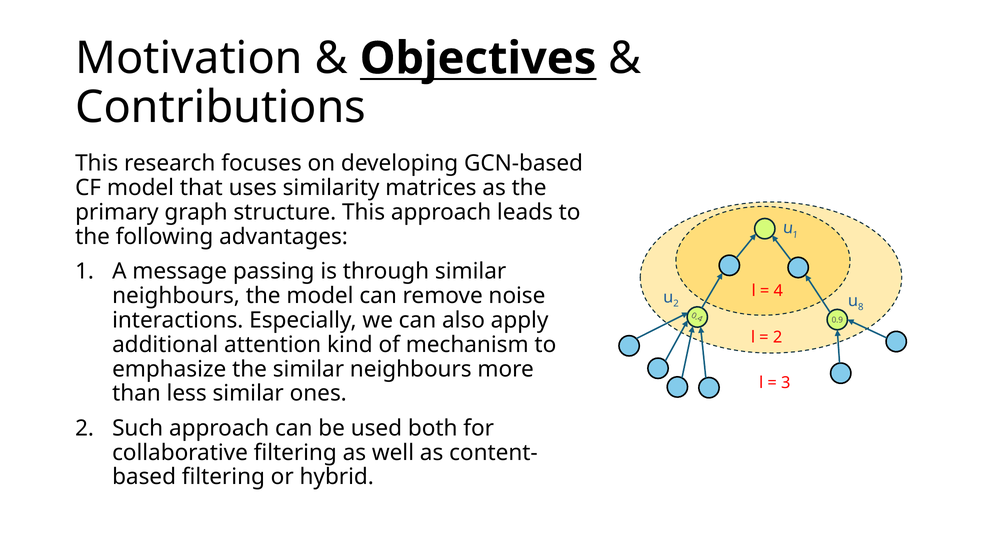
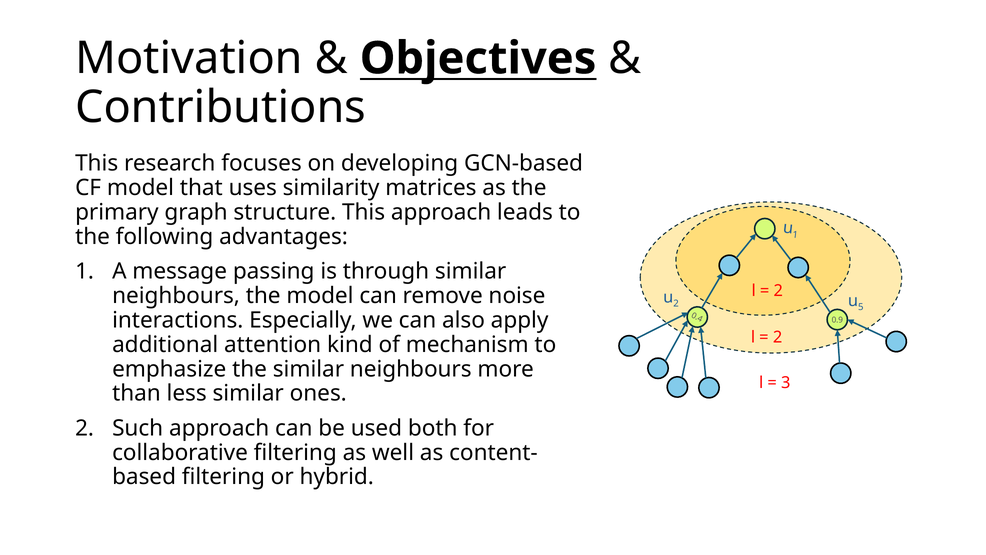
4: 4 -> 2 (778, 291)
8: 8 -> 5 (861, 307)
